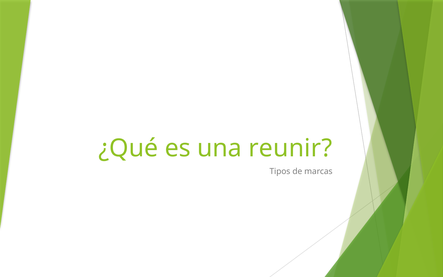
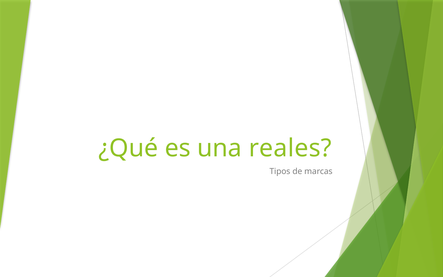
reunir: reunir -> reales (290, 148)
